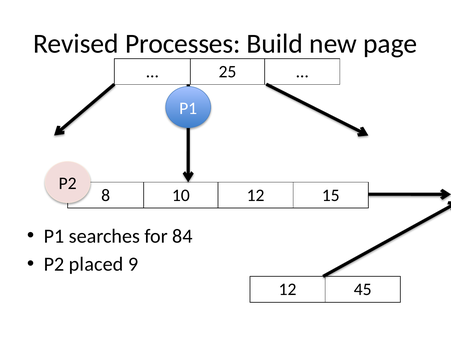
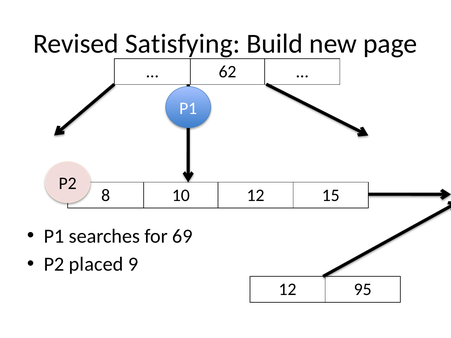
Processes: Processes -> Satisfying (183, 44)
25: 25 -> 62 (227, 72)
84: 84 -> 69 (182, 236)
45: 45 -> 95 (363, 290)
